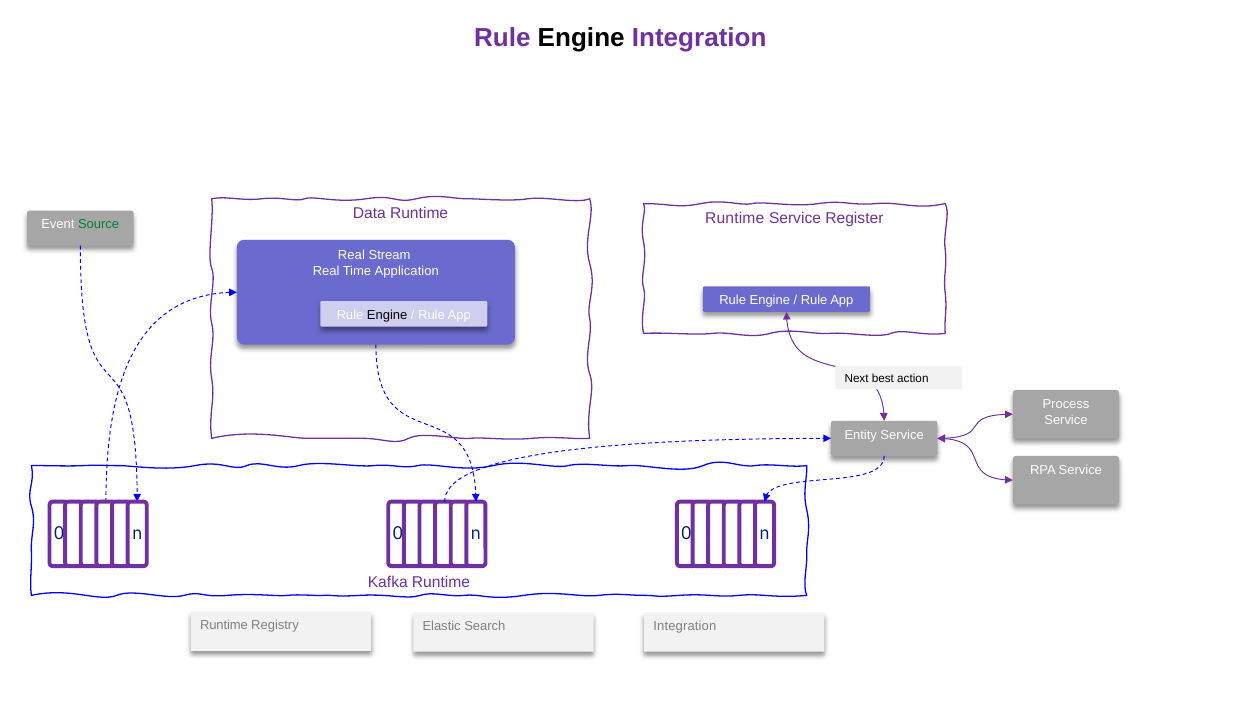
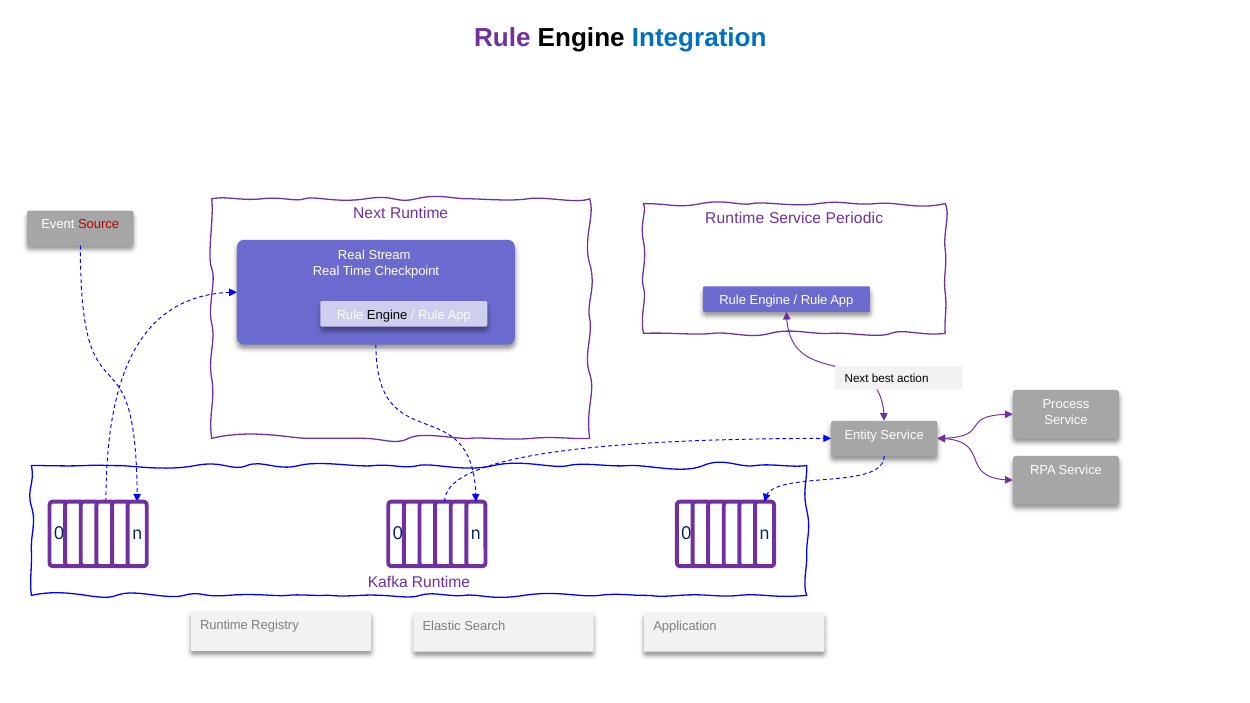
Integration colour: purple -> blue (699, 38)
Data: Data -> Next (369, 214)
Register: Register -> Periodic (854, 219)
Source colour: green -> red (99, 225)
Application: Application -> Checkpoint (407, 271)
Search Integration: Integration -> Application (685, 626)
